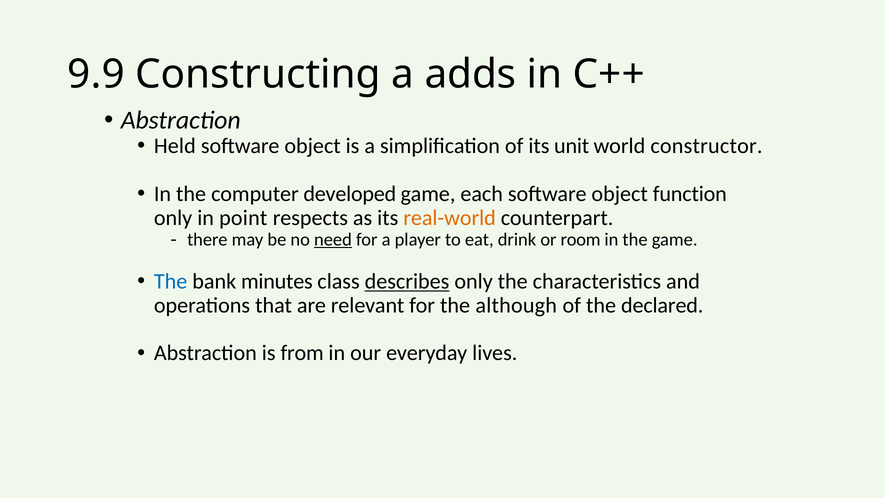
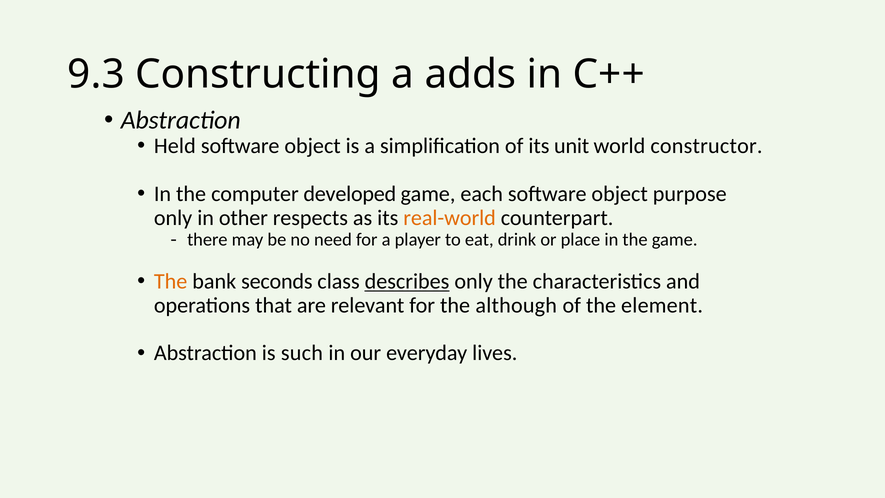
9.9: 9.9 -> 9.3 (96, 74)
function: function -> purpose (690, 194)
point: point -> other (243, 218)
need underline: present -> none (333, 240)
room: room -> place (580, 240)
The colour: blue -> orange (171, 281)
minutes: minutes -> seconds (277, 281)
declared: declared -> element (662, 305)
from: from -> such (302, 353)
